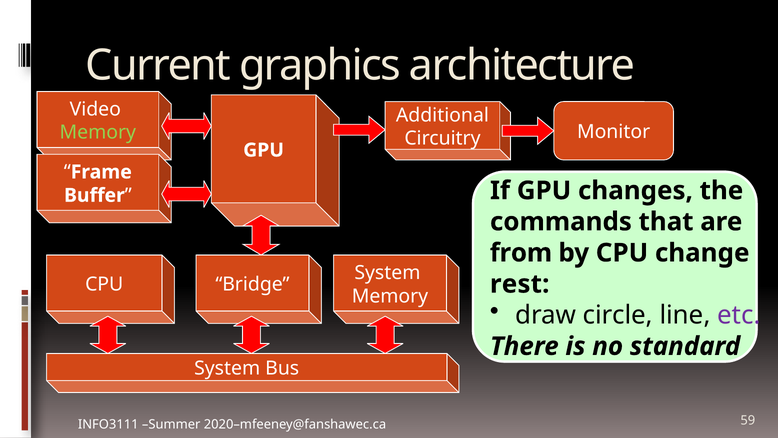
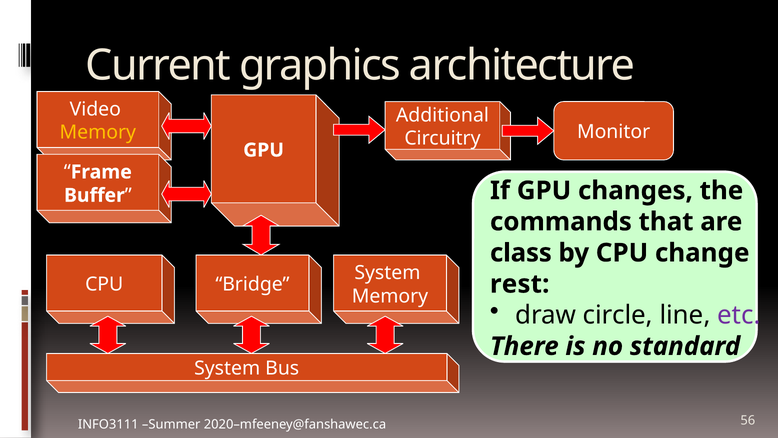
Memory colour: light green -> yellow (98, 132)
from: from -> class (521, 253)
59: 59 -> 56 (748, 420)
